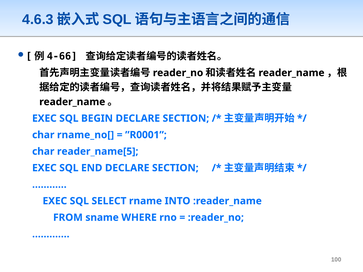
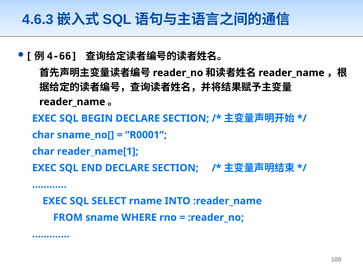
rname_no[: rname_no[ -> sname_no[ (86, 135)
reader_name[5: reader_name[5 -> reader_name[1 (98, 152)
